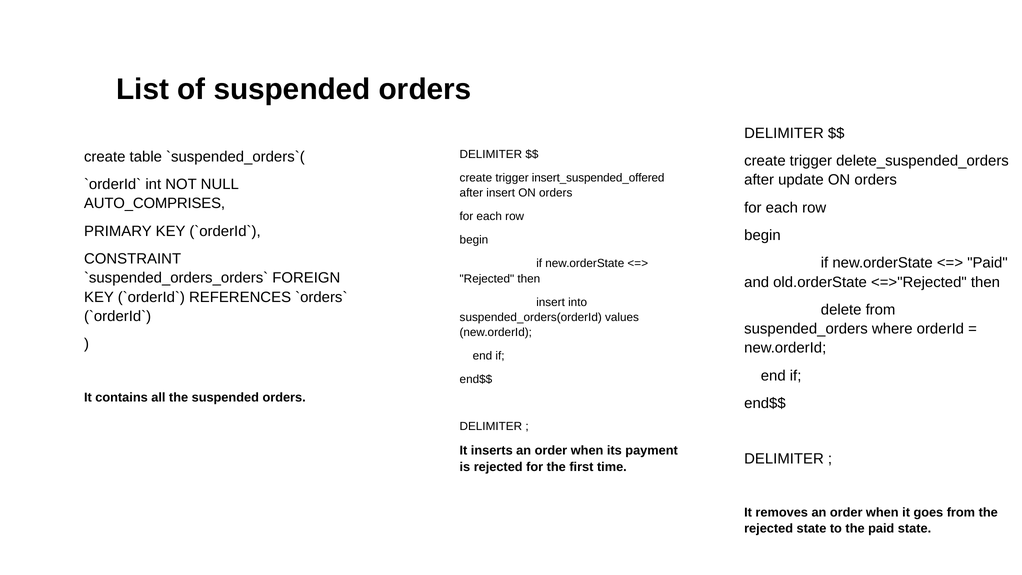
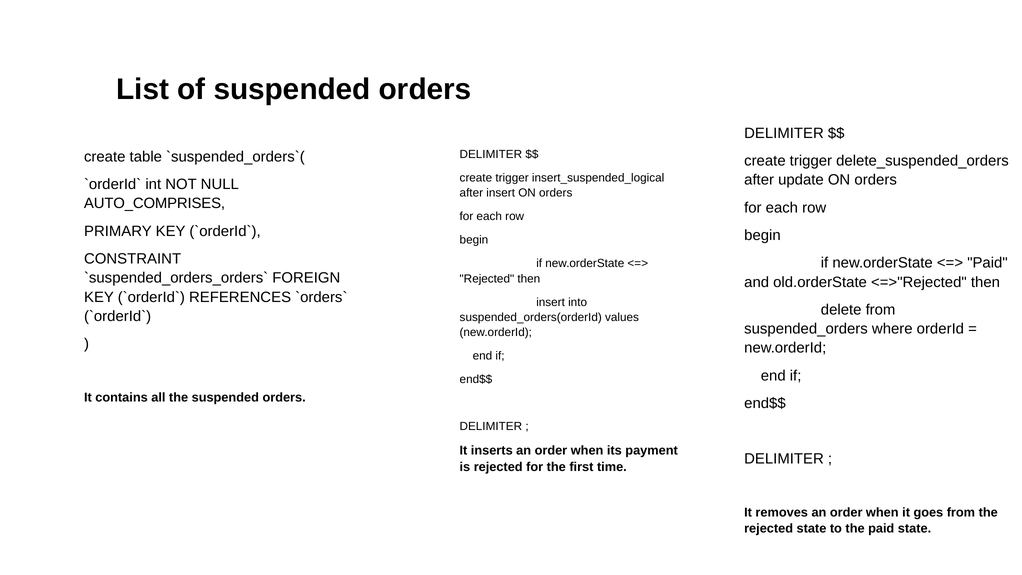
insert_suspended_offered: insert_suspended_offered -> insert_suspended_logical (598, 178)
